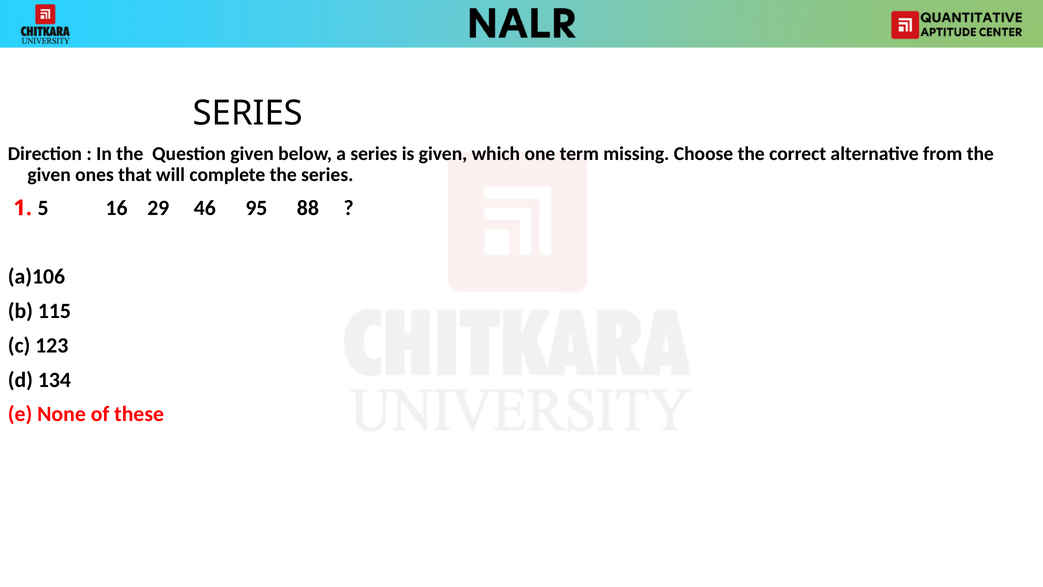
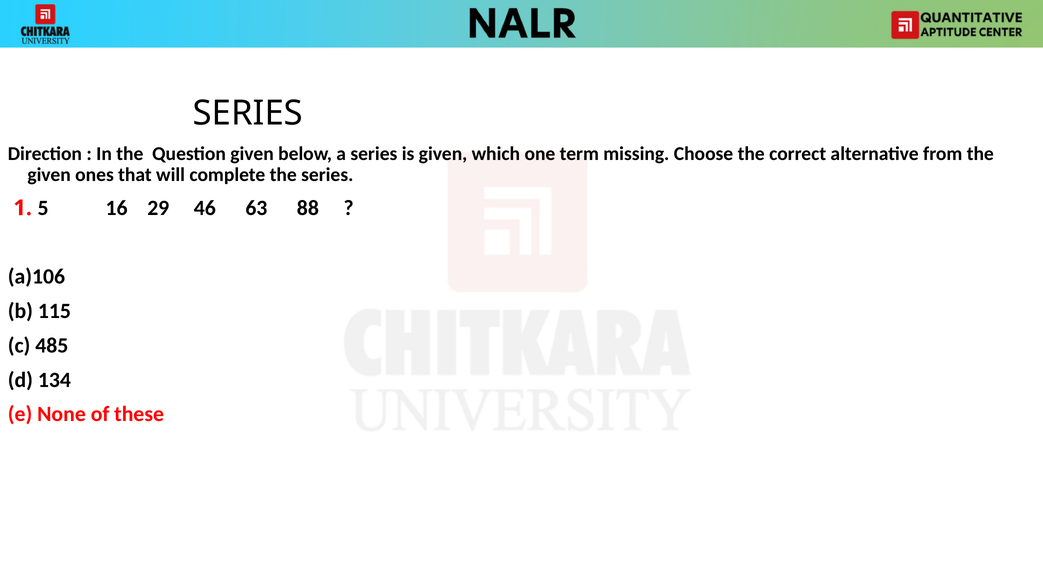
95: 95 -> 63 (256, 208)
123: 123 -> 485 (52, 345)
